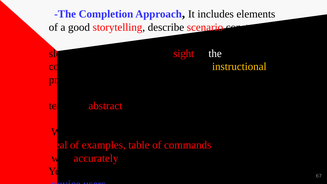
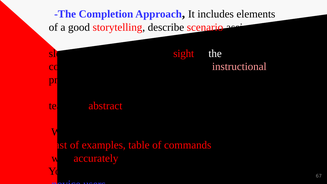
construct: construct -> assigned (245, 27)
instructional colour: yellow -> pink (239, 67)
real: real -> last (59, 145)
